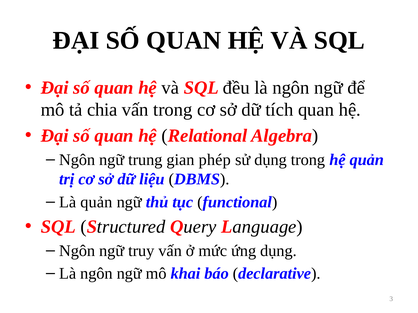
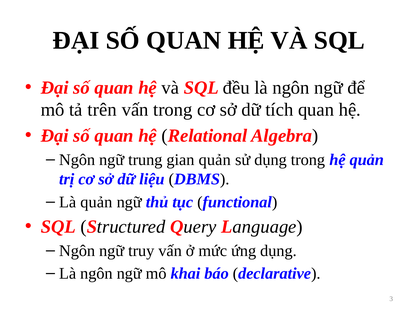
chia: chia -> trên (102, 110)
gian phép: phép -> quản (215, 160)
